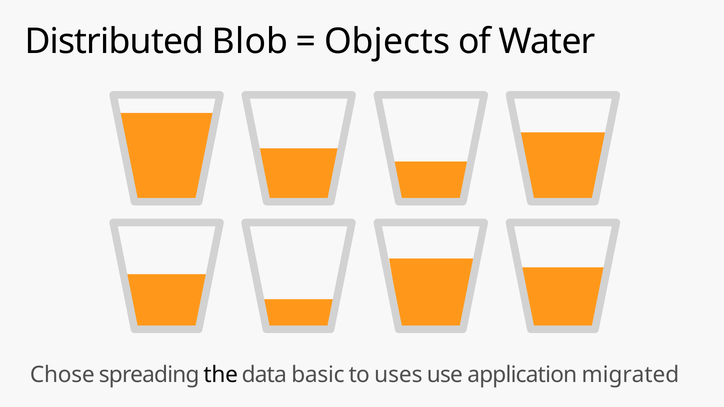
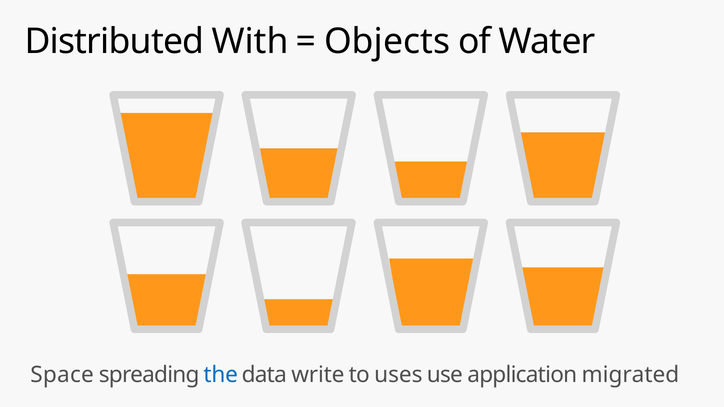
Blob: Blob -> With (250, 42)
Chose: Chose -> Space (62, 375)
the colour: black -> blue (221, 375)
basic: basic -> write (318, 375)
